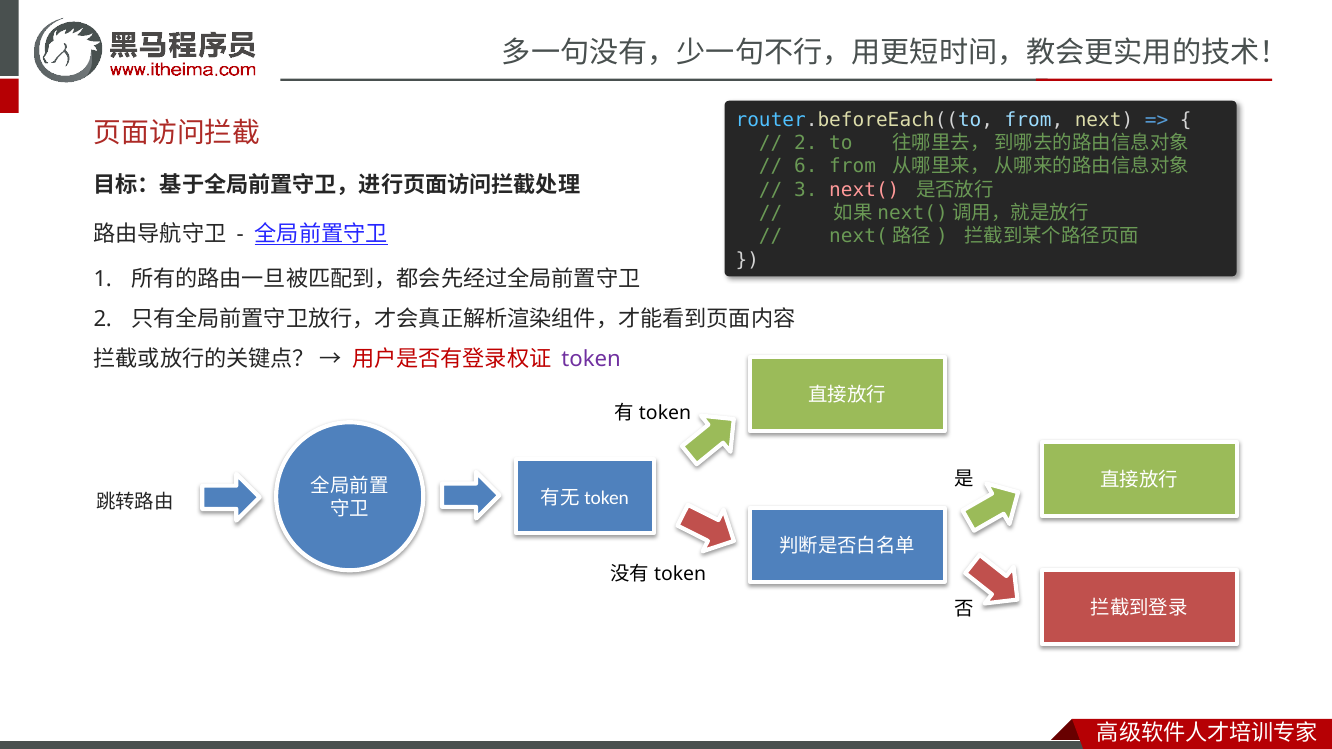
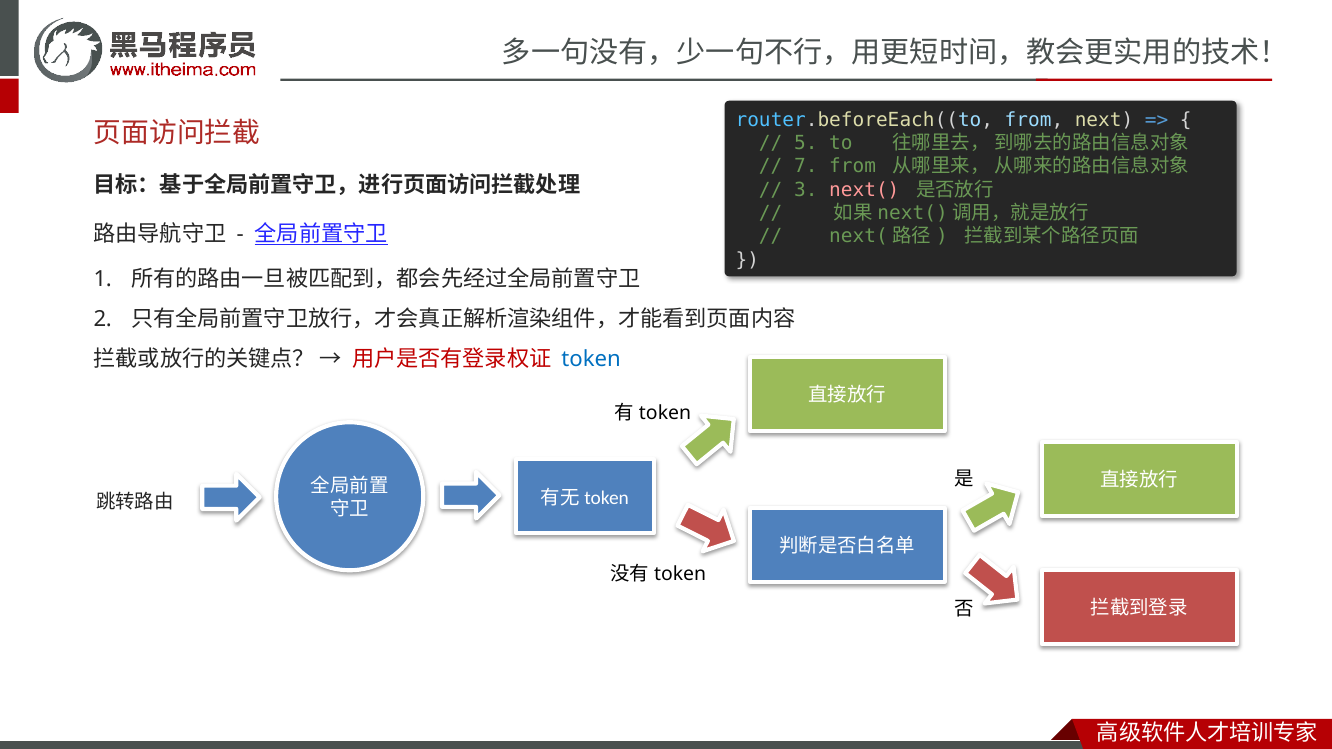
2: 2 -> 5 (806, 143)
6: 6 -> 7 (806, 167)
token colour: purple -> blue (591, 359)
